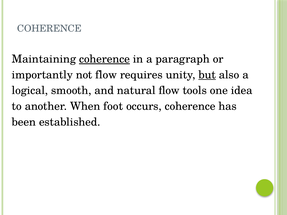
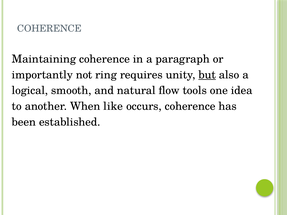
coherence underline: present -> none (104, 59)
not flow: flow -> ring (106, 75)
foot: foot -> like (113, 106)
